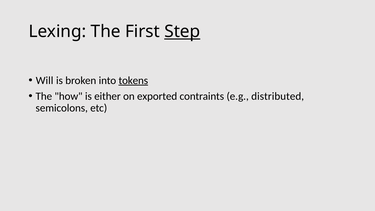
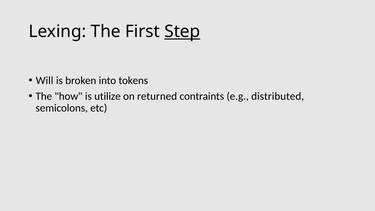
tokens underline: present -> none (133, 80)
either: either -> utilize (107, 96)
exported: exported -> returned (157, 96)
